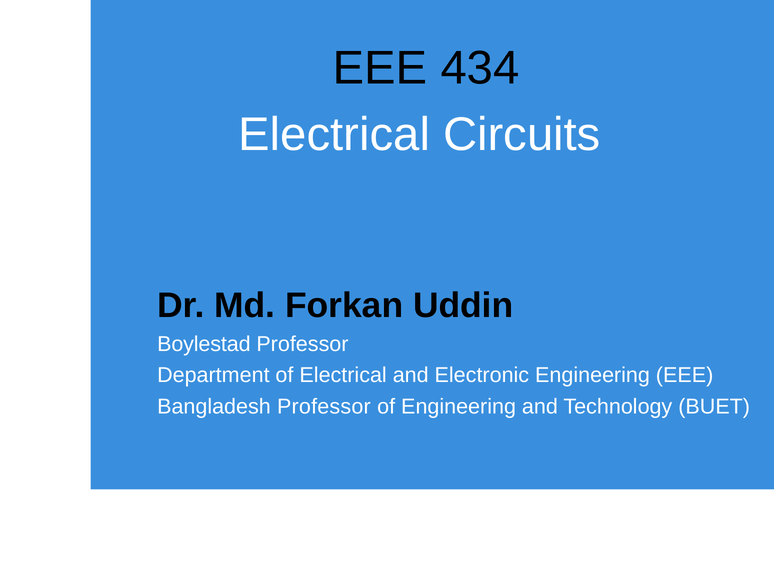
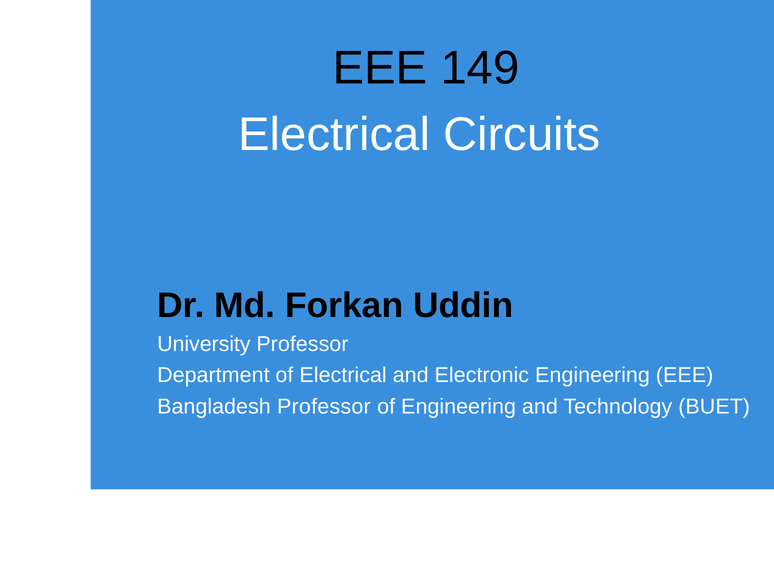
434: 434 -> 149 (480, 68)
Boylestad: Boylestad -> University (204, 344)
